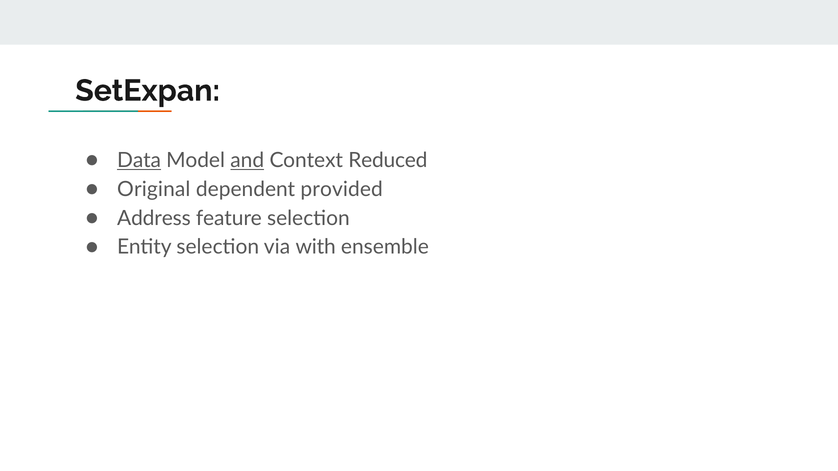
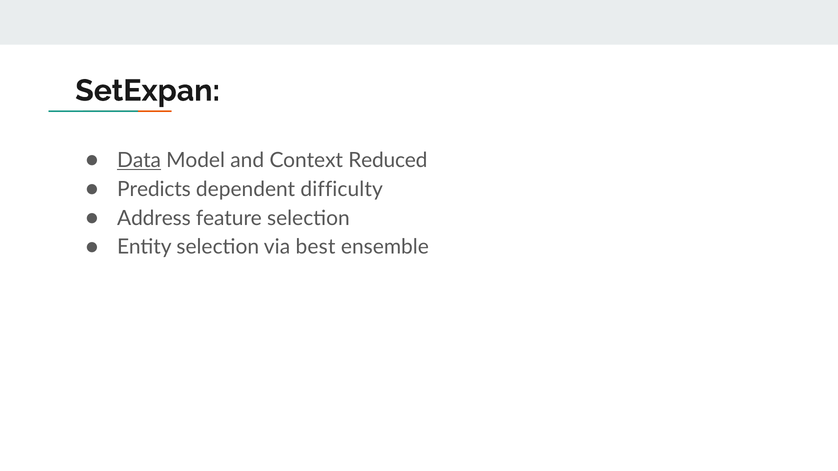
and underline: present -> none (247, 161)
Original: Original -> Predicts (154, 189)
provided: provided -> difficulty (342, 189)
with: with -> best (315, 247)
